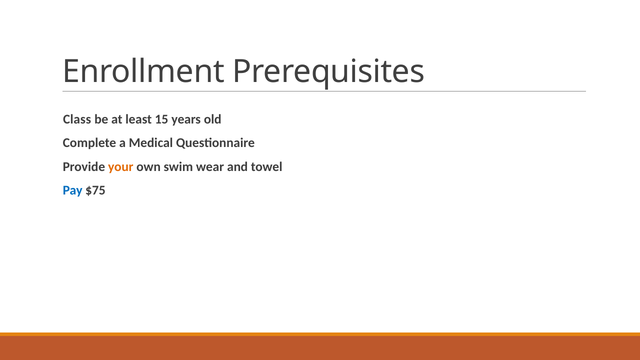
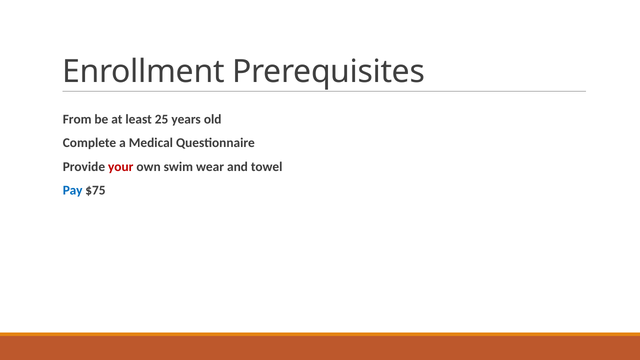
Class: Class -> From (77, 119)
15: 15 -> 25 (162, 119)
your colour: orange -> red (121, 167)
